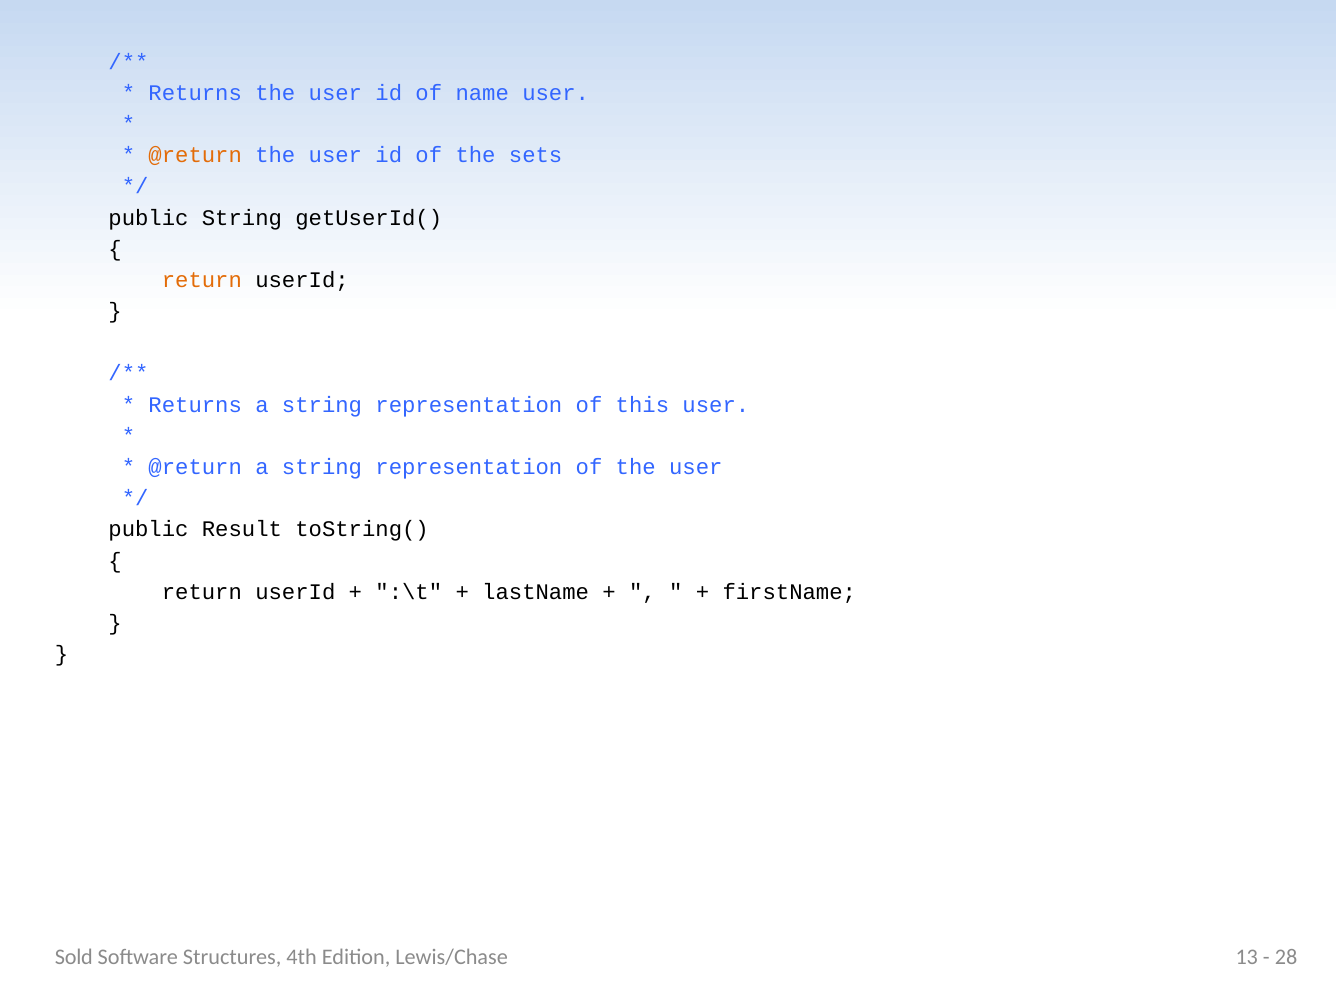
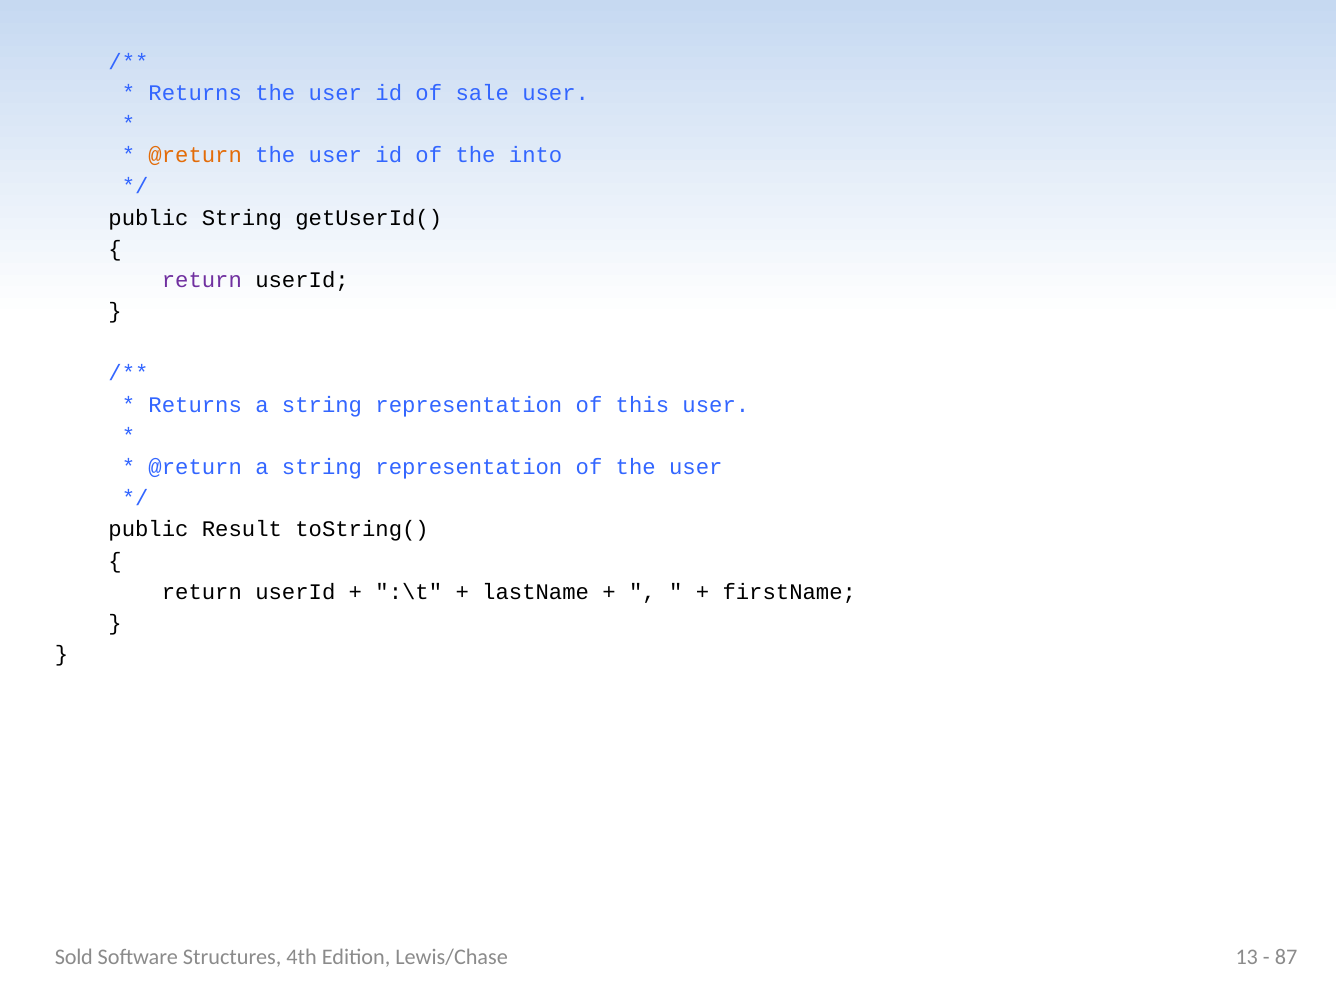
name: name -> sale (482, 93)
sets: sets -> into (536, 155)
return colour: orange -> purple (202, 280)
28: 28 -> 87 (1286, 957)
